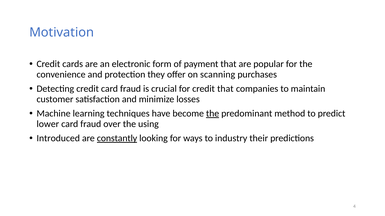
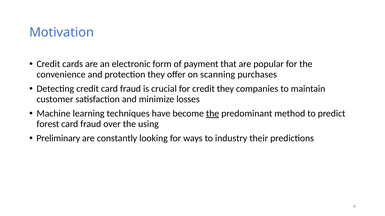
credit that: that -> they (225, 89)
lower: lower -> forest (48, 124)
Introduced: Introduced -> Preliminary (58, 139)
constantly underline: present -> none (117, 139)
